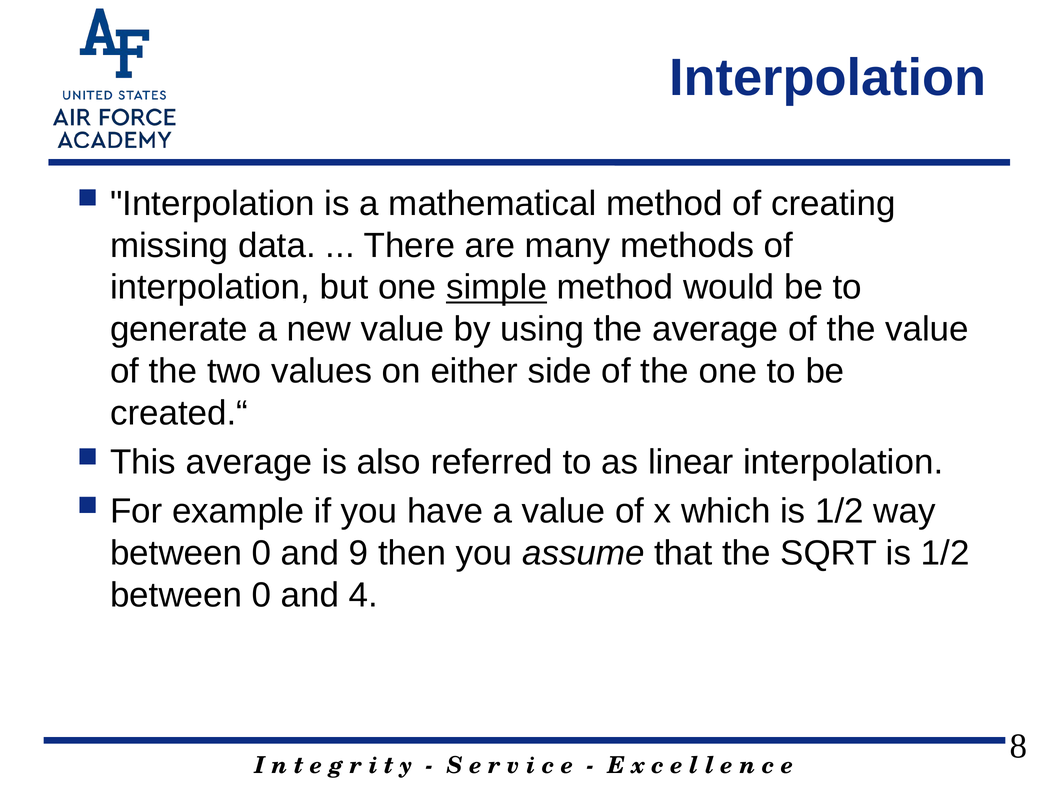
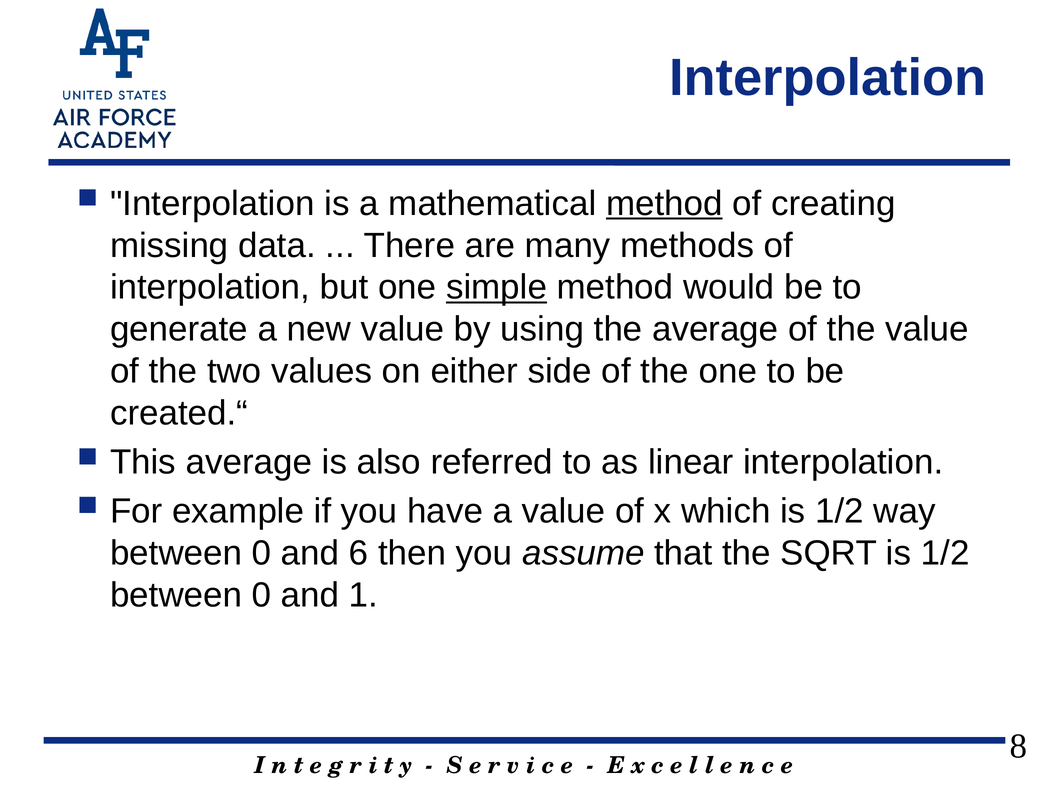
method underline: none -> present (664, 203)
9: 9 -> 6 (359, 553)
4: 4 -> 1 (364, 595)
